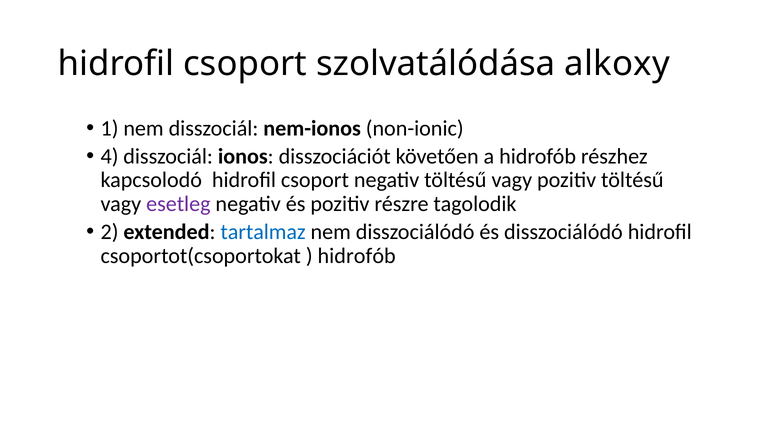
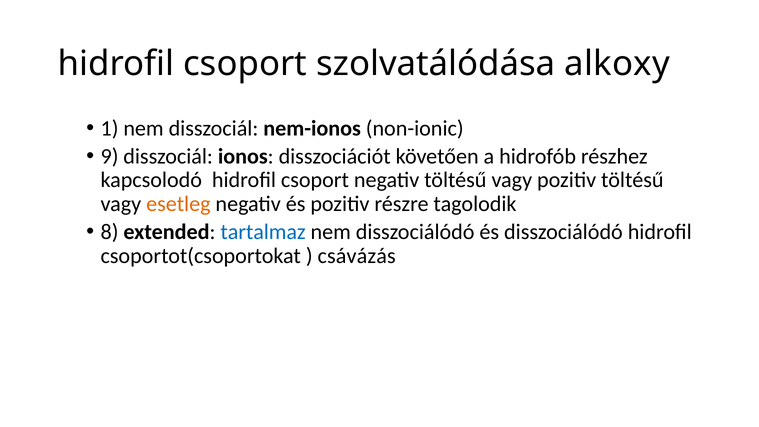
4: 4 -> 9 (110, 156)
esetleg colour: purple -> orange (178, 204)
2: 2 -> 8 (110, 232)
hidrofób: hidrofób -> csávázás (357, 256)
